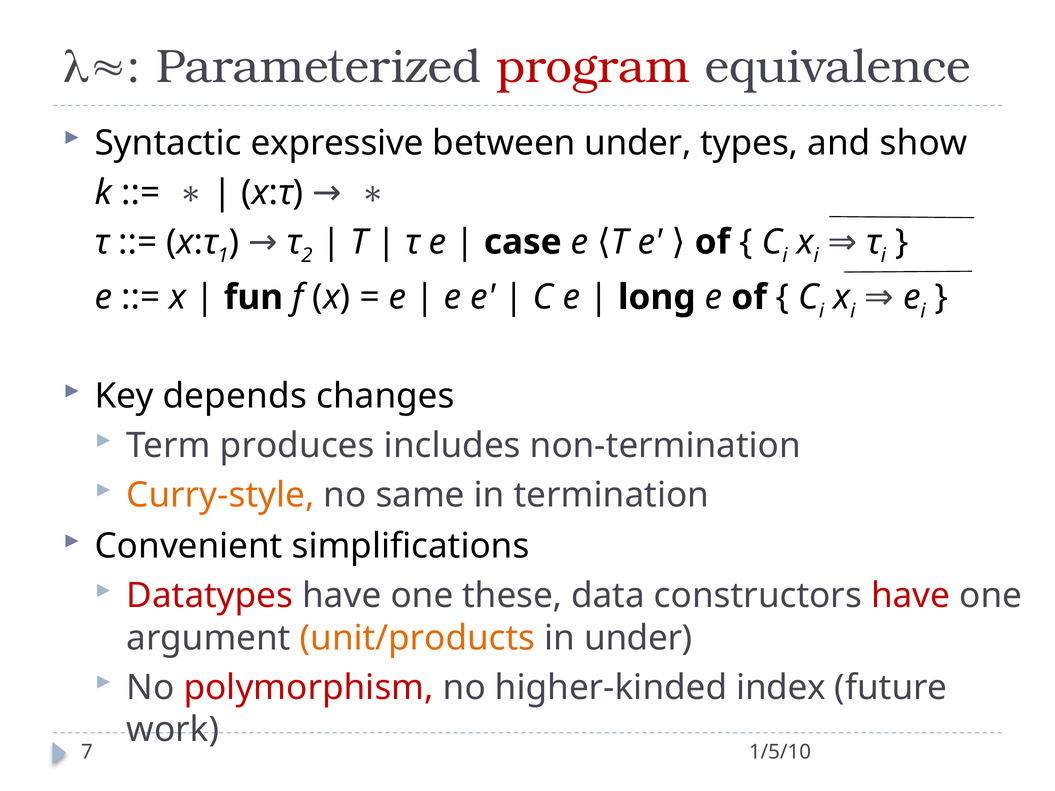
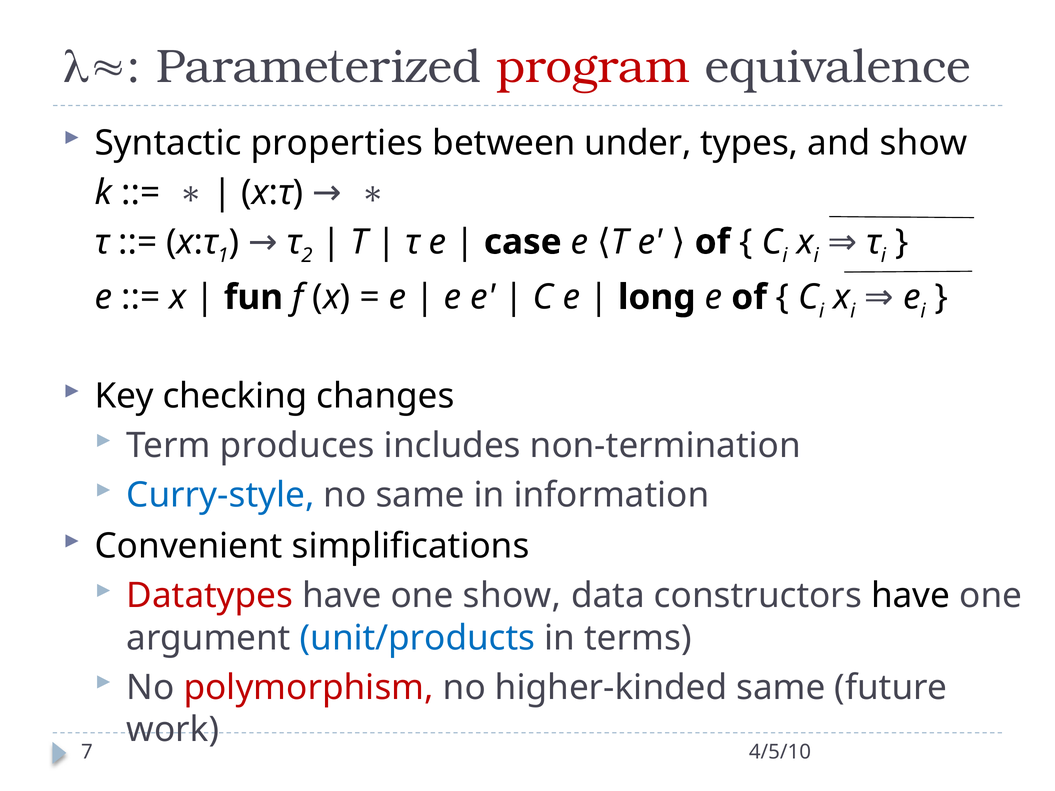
expressive: expressive -> properties (337, 143)
depends: depends -> checking (235, 396)
Curry-style colour: orange -> blue (220, 495)
termination: termination -> information (611, 495)
one these: these -> show (512, 596)
have colour: red -> black (911, 596)
unit/products colour: orange -> blue (418, 638)
in under: under -> terms (638, 638)
higher-kinded index: index -> same (781, 688)
1/5/10: 1/5/10 -> 4/5/10 (780, 752)
